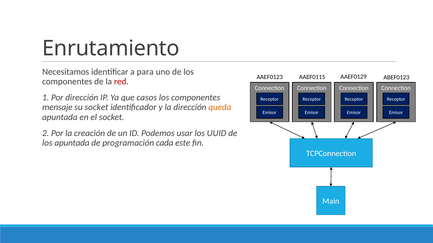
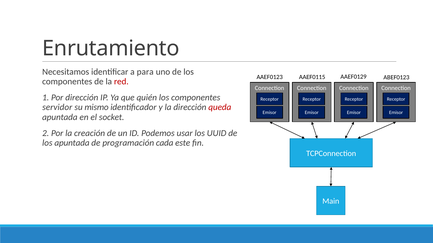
casos: casos -> quién (147, 98)
mensaje: mensaje -> servidor (57, 108)
su socket: socket -> mismo (97, 108)
queda colour: orange -> red (220, 108)
